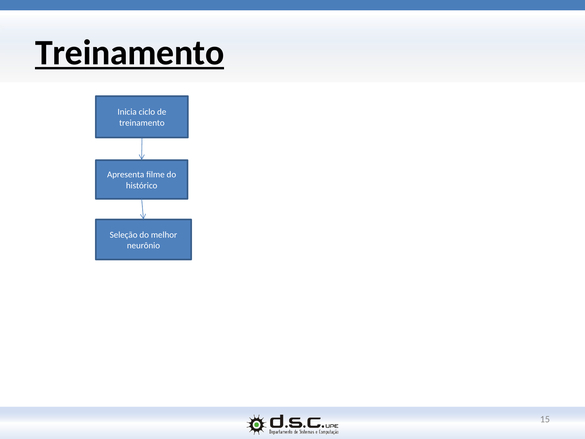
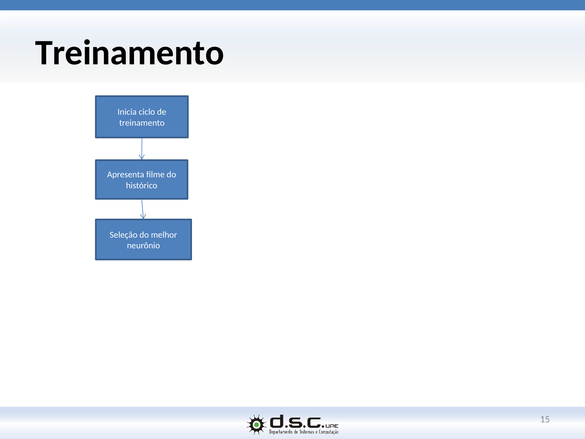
Treinamento underline: present -> none (130, 53)
